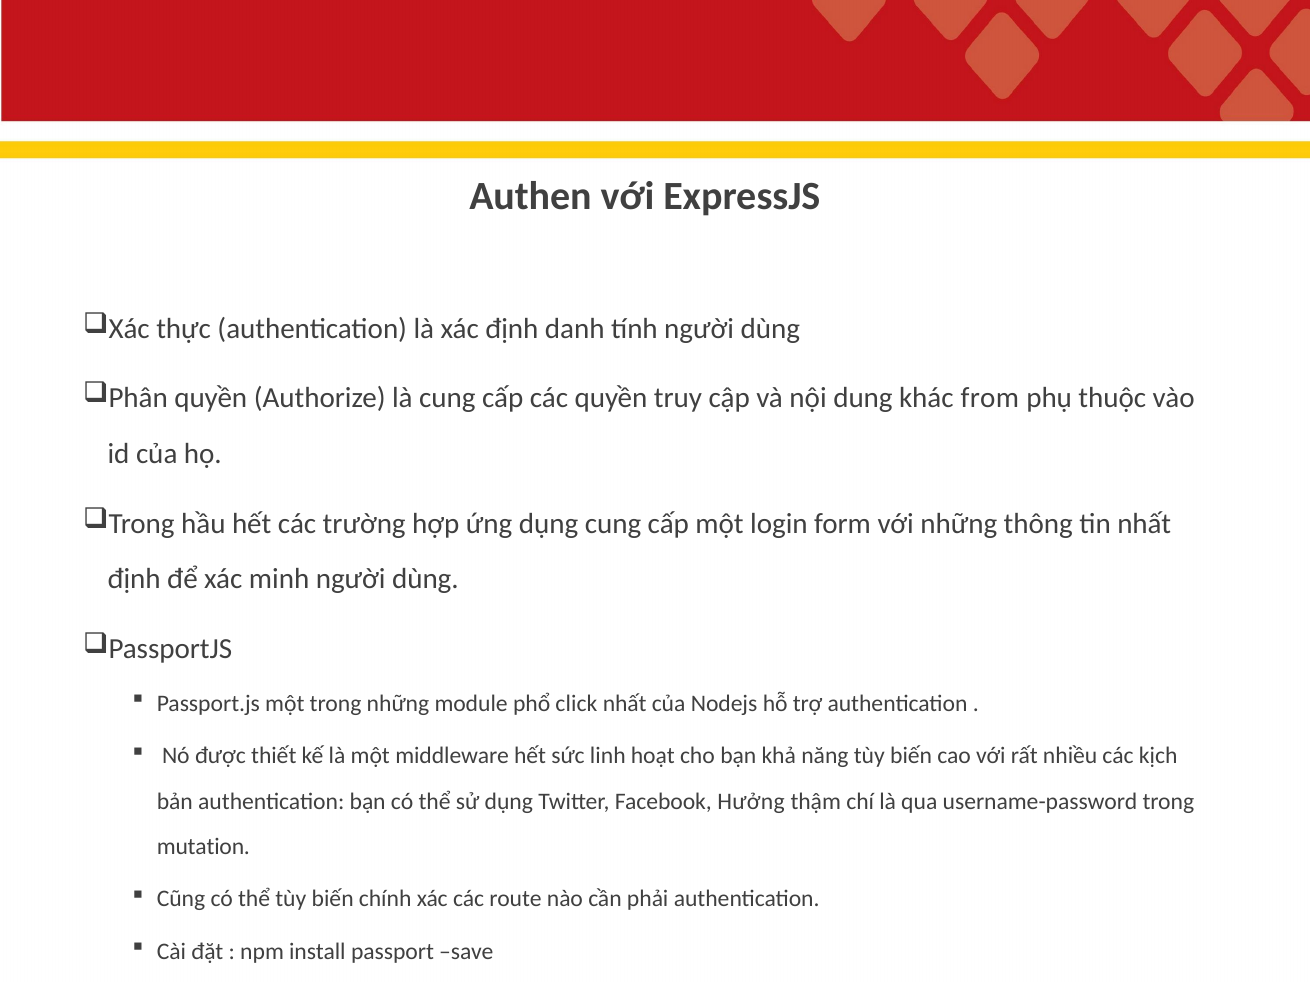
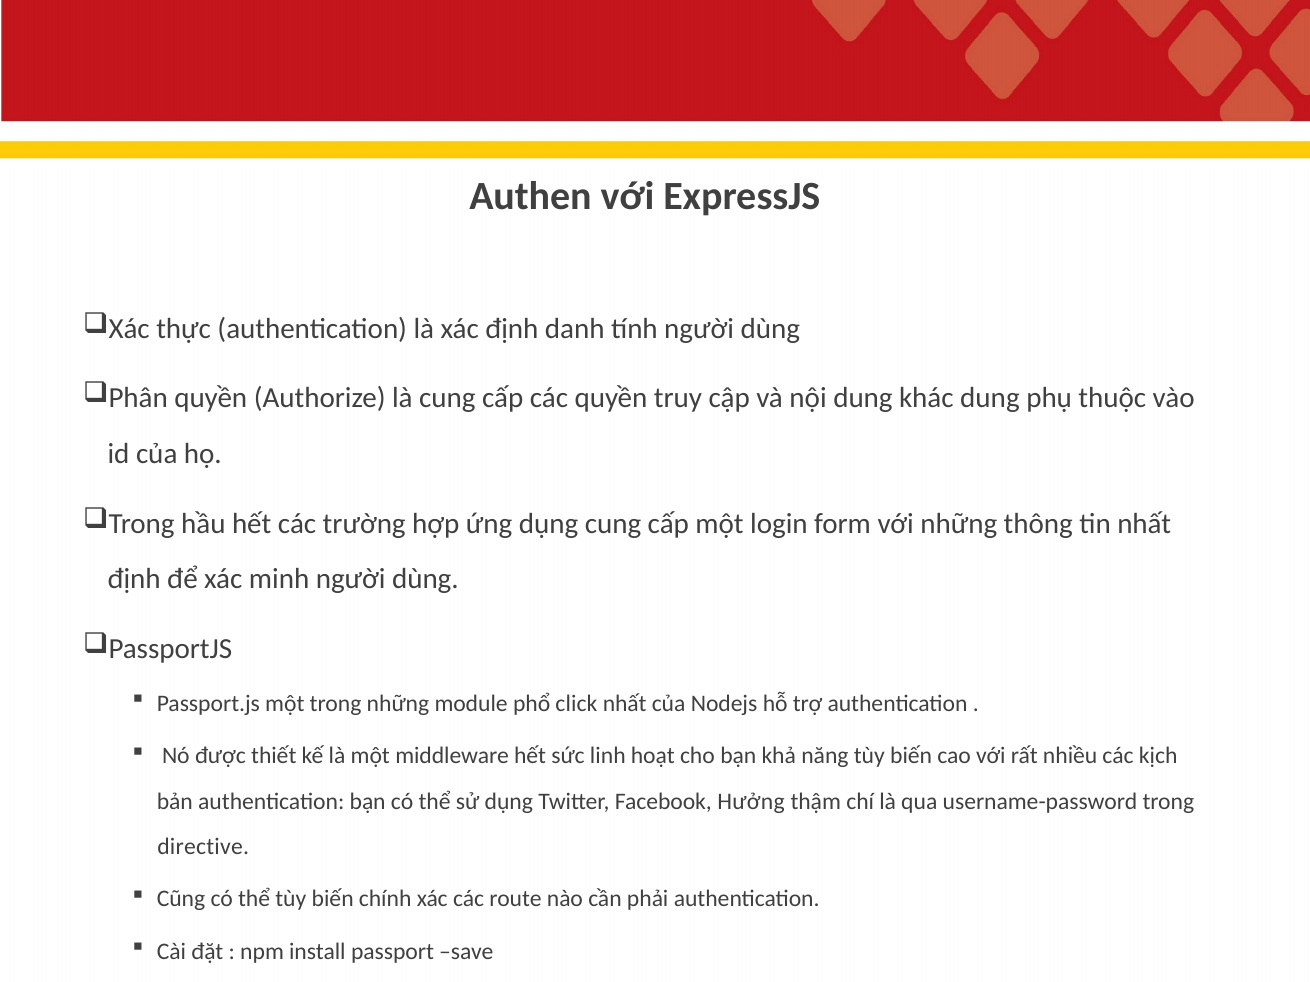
khác from: from -> dung (990, 398)
mutation: mutation -> directive (203, 847)
